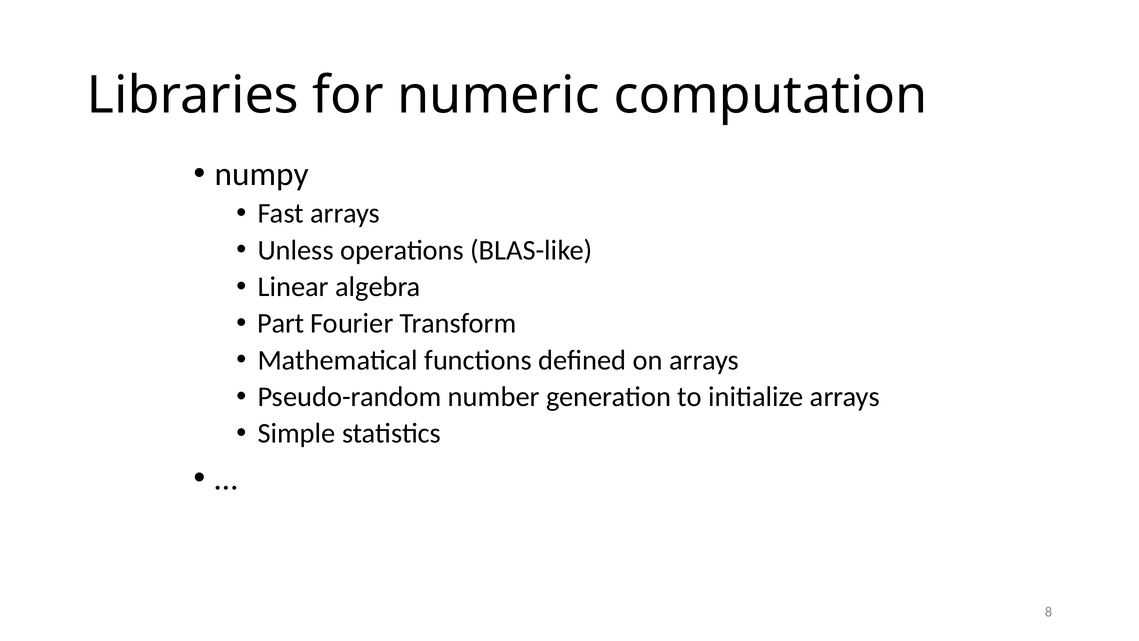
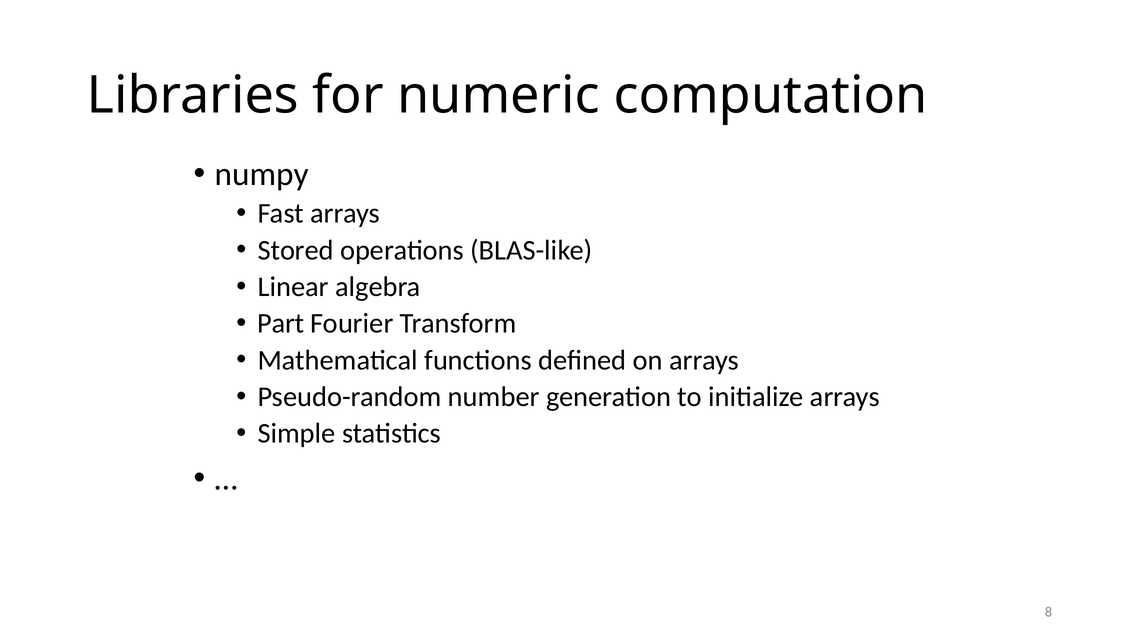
Unless: Unless -> Stored (296, 250)
